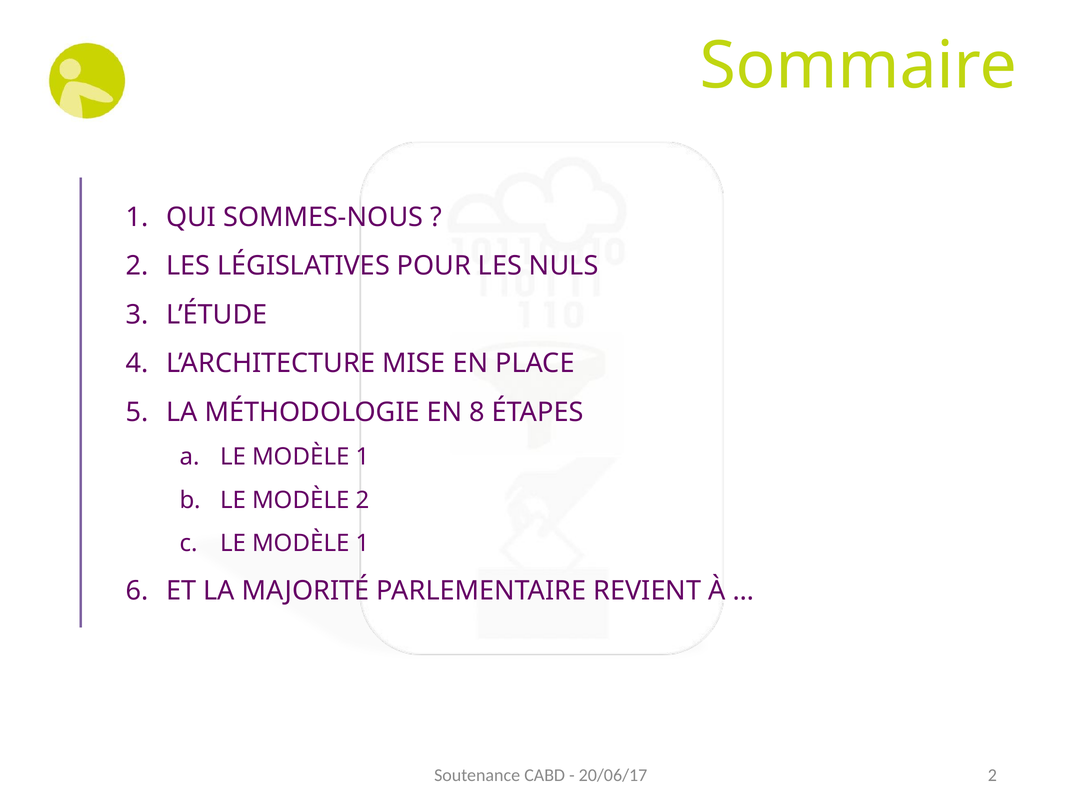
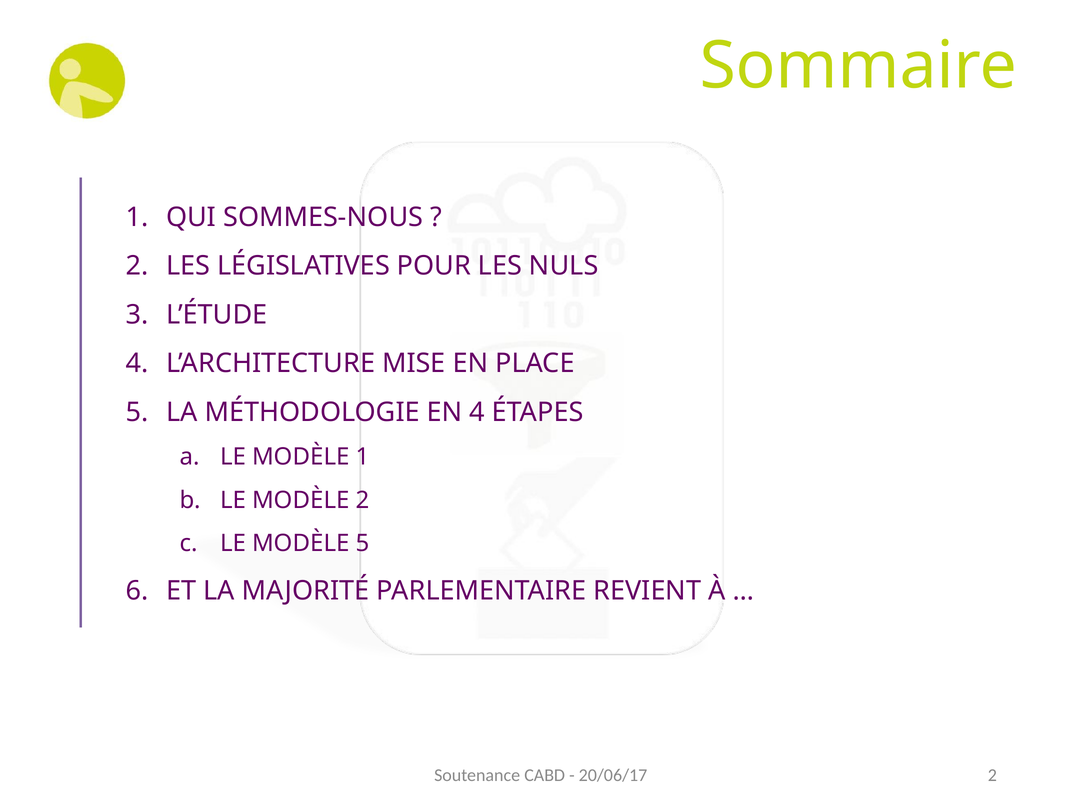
EN 8: 8 -> 4 (477, 412)
1: 1 -> 5 (362, 543)
